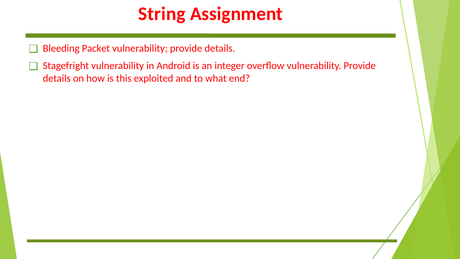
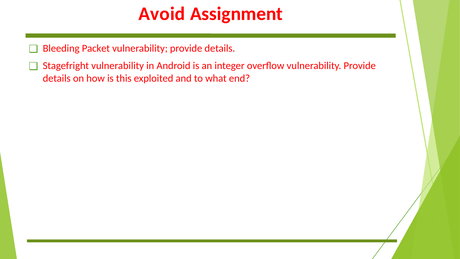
String: String -> Avoid (162, 14)
